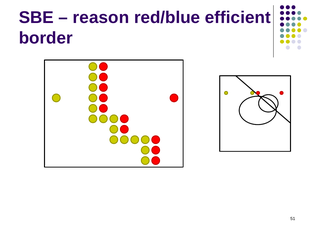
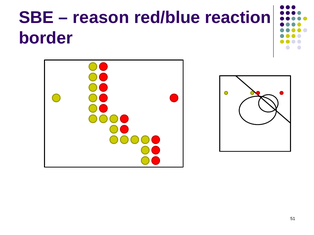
efficient: efficient -> reaction (238, 18)
